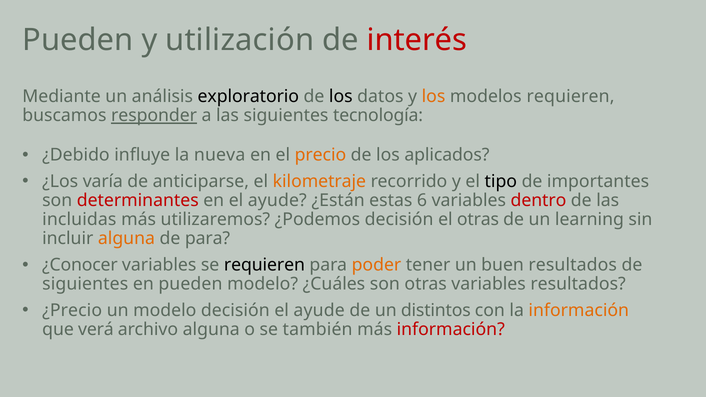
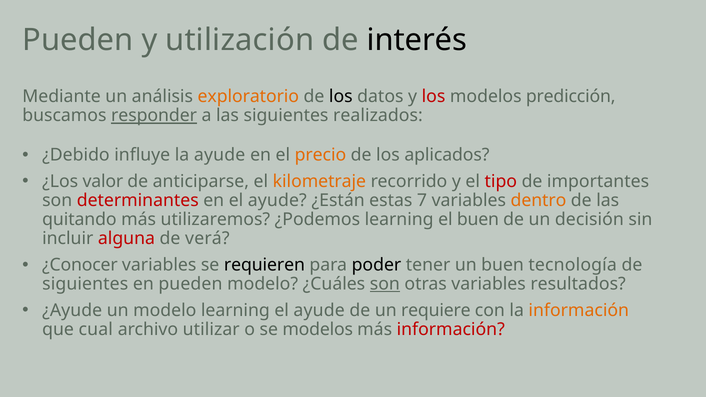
interés colour: red -> black (417, 40)
exploratorio colour: black -> orange (248, 97)
los colour: orange -> red (433, 97)
modelos requieren: requieren -> predicción (571, 97)
tecnología: tecnología -> realizados (378, 116)
la nueva: nueva -> ayude (220, 155)
varía: varía -> valor (103, 181)
tipo colour: black -> red (501, 181)
6: 6 -> 7 (422, 200)
dentro colour: red -> orange (538, 200)
incluidas: incluidas -> quitando (79, 220)
¿Podemos decisión: decisión -> learning (399, 220)
el otras: otras -> buen (478, 220)
learning: learning -> decisión (589, 220)
alguna colour: orange -> red (126, 239)
de para: para -> verá (207, 239)
poder colour: orange -> black (376, 265)
buen resultados: resultados -> tecnología (573, 265)
son underline: none -> present (385, 284)
¿Precio: ¿Precio -> ¿Ayude (72, 310)
modelo decisión: decisión -> learning (235, 310)
distintos: distintos -> requiere (436, 310)
verá: verá -> cual (96, 330)
archivo alguna: alguna -> utilizar (211, 330)
se también: también -> modelos (318, 330)
